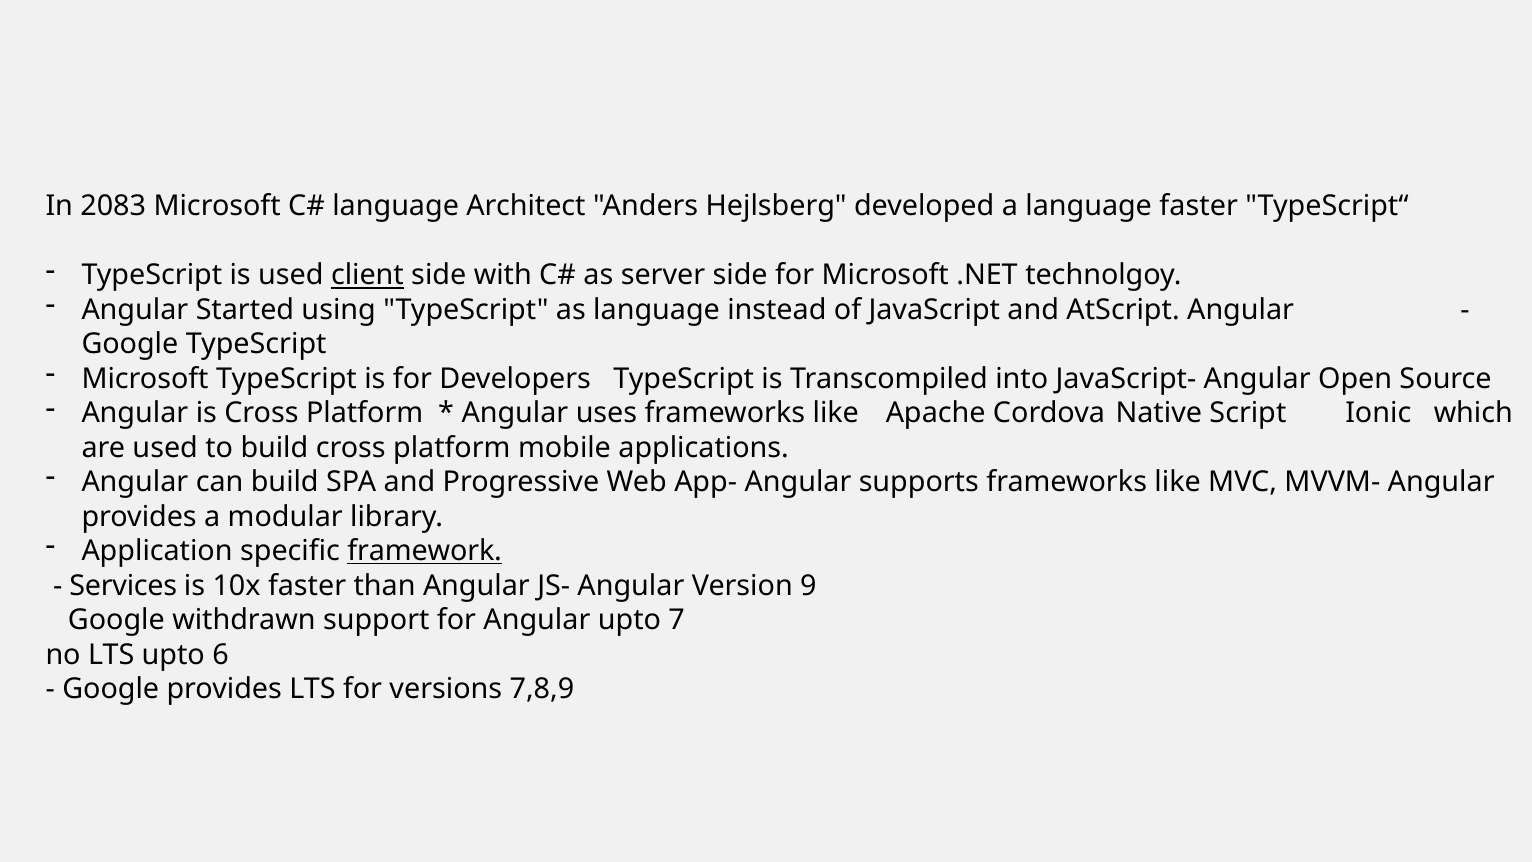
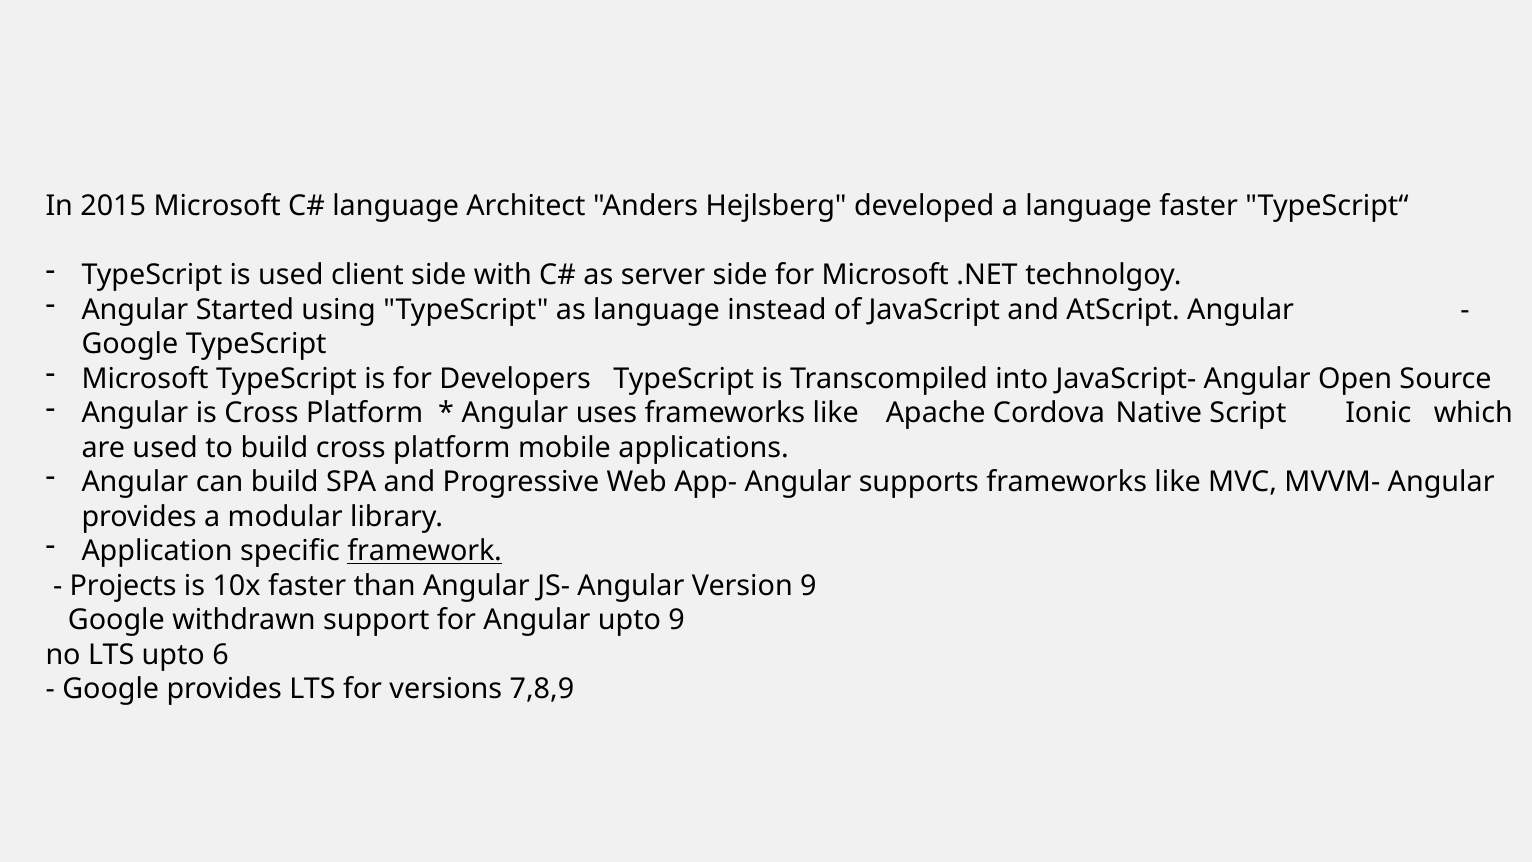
2083: 2083 -> 2015 (113, 206)
client underline: present -> none (367, 275)
Services: Services -> Projects (123, 585)
upto 7: 7 -> 9 (677, 620)
